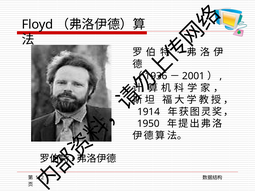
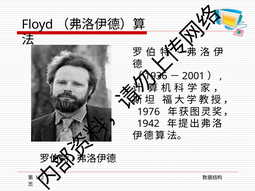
1914: 1914 -> 1976 (149, 112)
1950: 1950 -> 1942 (148, 124)
